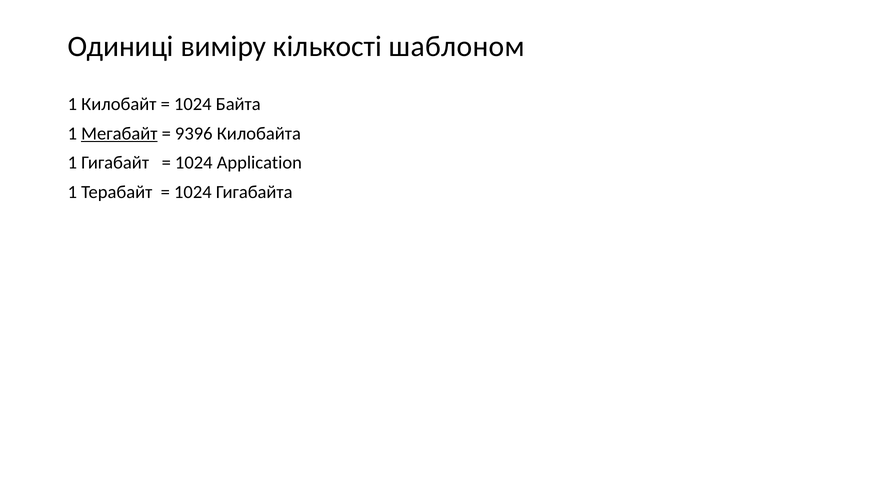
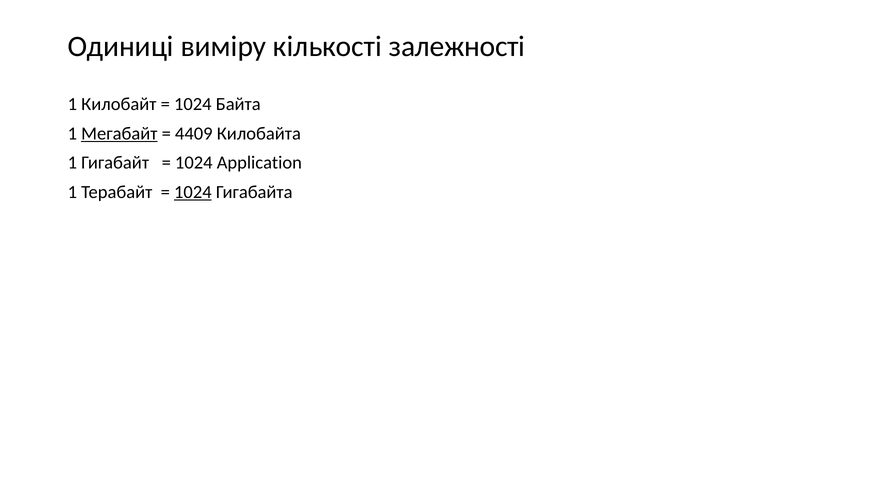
шаблоном: шаблоном -> залежності (457, 47)
9396: 9396 -> 4409 (194, 134)
1024 underline: none -> present (193, 192)
